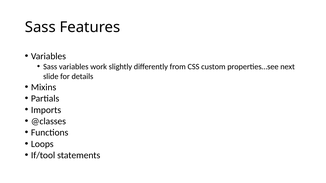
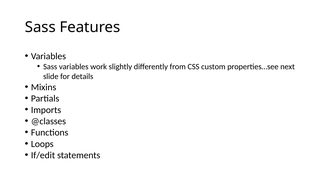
If/tool: If/tool -> If/edit (43, 156)
